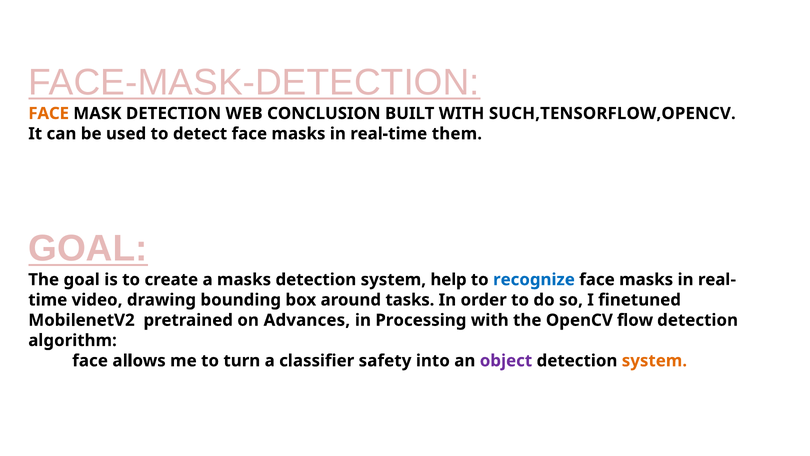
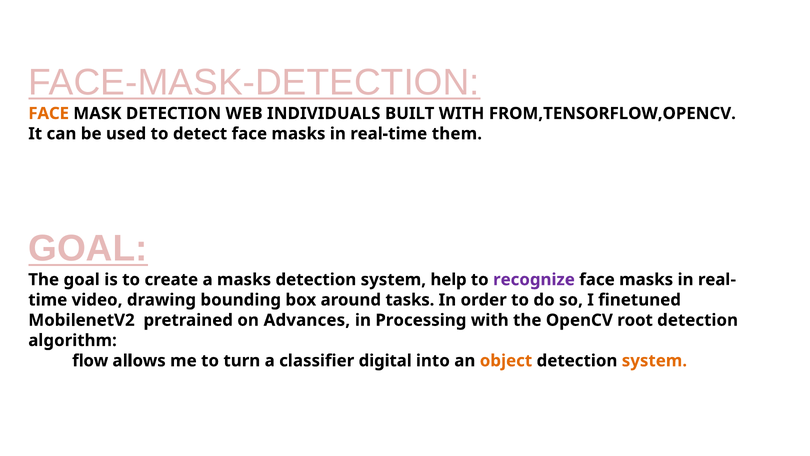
CONCLUSION: CONCLUSION -> INDIVIDUALS (324, 113)
SUCH,TENSORFLOW,OPENCV: SUCH,TENSORFLOW,OPENCV -> FROM,TENSORFLOW,OPENCV (612, 113)
recognize colour: blue -> purple (534, 279)
flow: flow -> root (635, 320)
face: face -> flow (90, 360)
safety: safety -> digital (385, 360)
object colour: purple -> orange (506, 360)
